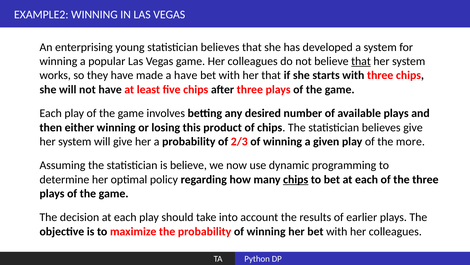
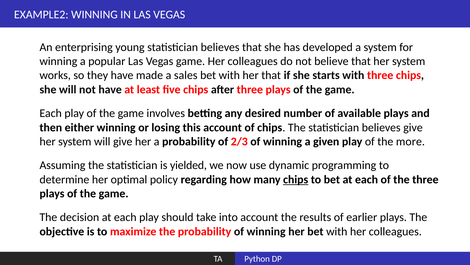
that underline: present -> none (361, 61)
a have: have -> sales (186, 75)
this product: product -> account (223, 127)
is believe: believe -> yielded (188, 165)
